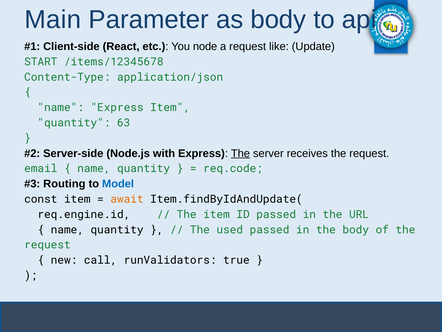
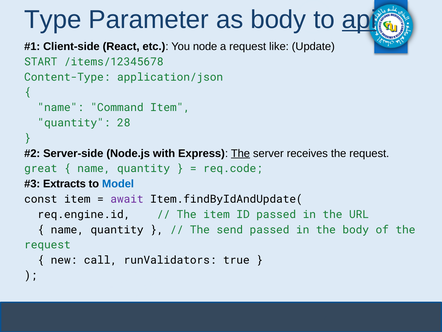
Main: Main -> Type (53, 19)
api underline: none -> present (359, 19)
name Express: Express -> Command (117, 107)
63: 63 -> 28 (124, 123)
email: email -> great (41, 168)
Routing: Routing -> Extracts (64, 184)
await colour: orange -> purple (127, 199)
used: used -> send (230, 229)
